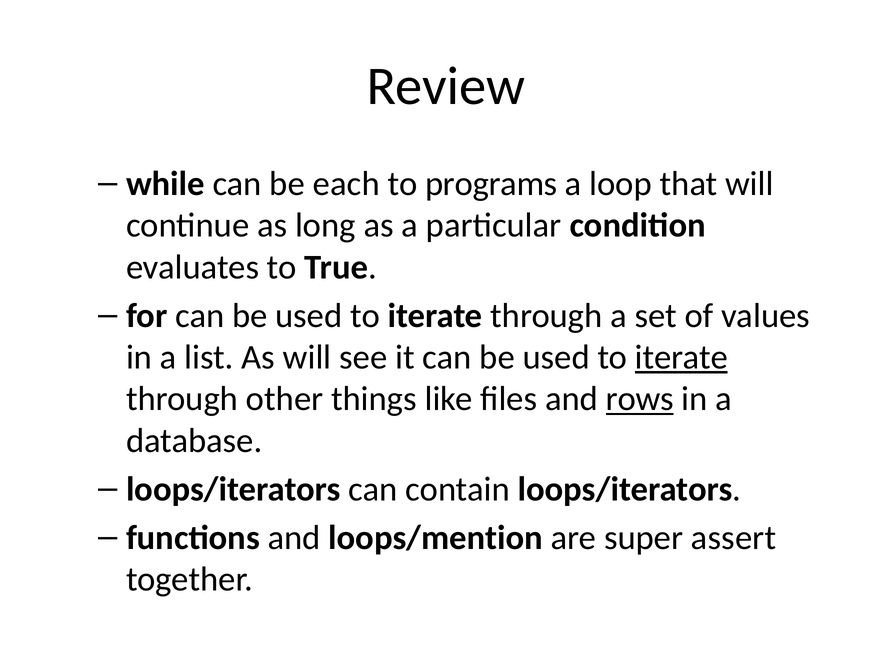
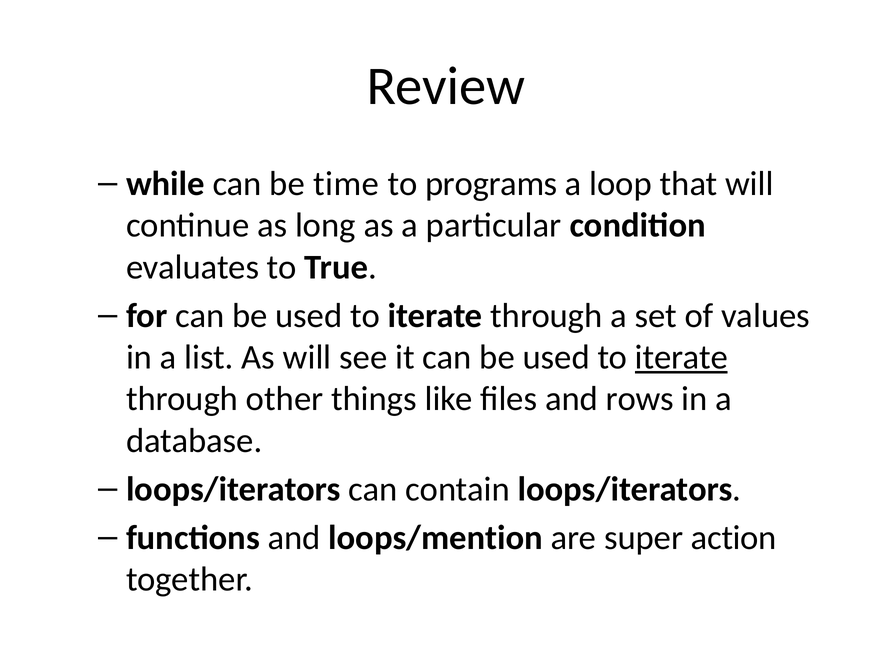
each: each -> time (346, 184)
rows underline: present -> none (640, 399)
assert: assert -> action (734, 538)
